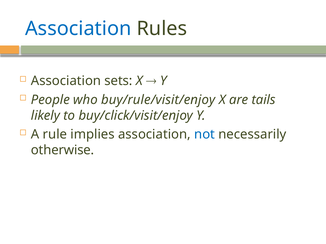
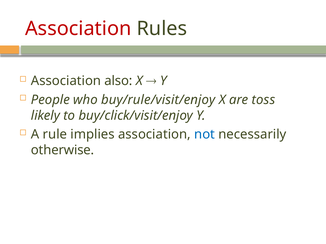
Association colour: blue -> red (78, 29)
sets: sets -> also (118, 81)
tails: tails -> toss (263, 100)
